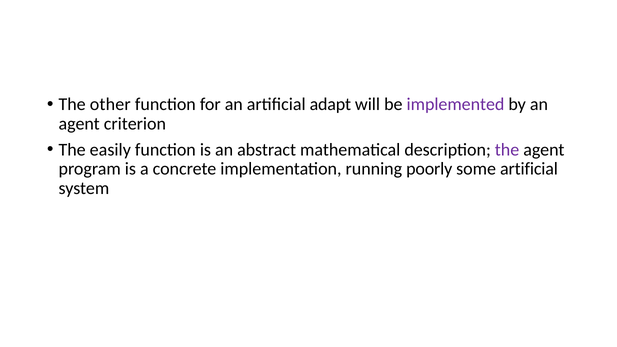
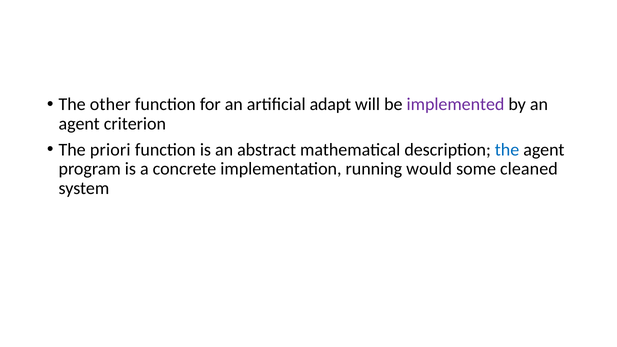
easily: easily -> priori (110, 150)
the colour: purple -> blue (507, 150)
poorly: poorly -> would (429, 169)
some artificial: artificial -> cleaned (529, 169)
